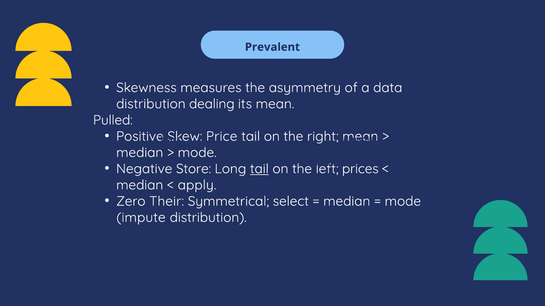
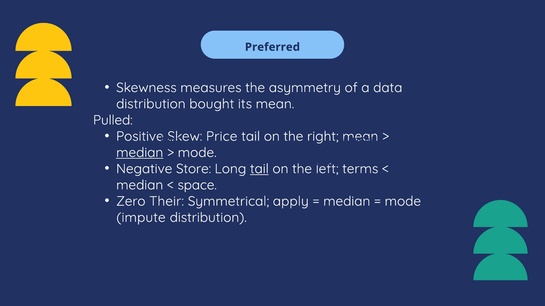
Prevalent: Prevalent -> Preferred (272, 47)
dealing: dealing -> bought (212, 104)
median underline: none -> present (140, 153)
prices: prices -> terms (360, 169)
apply: apply -> space (197, 185)
select: select -> apply (291, 202)
